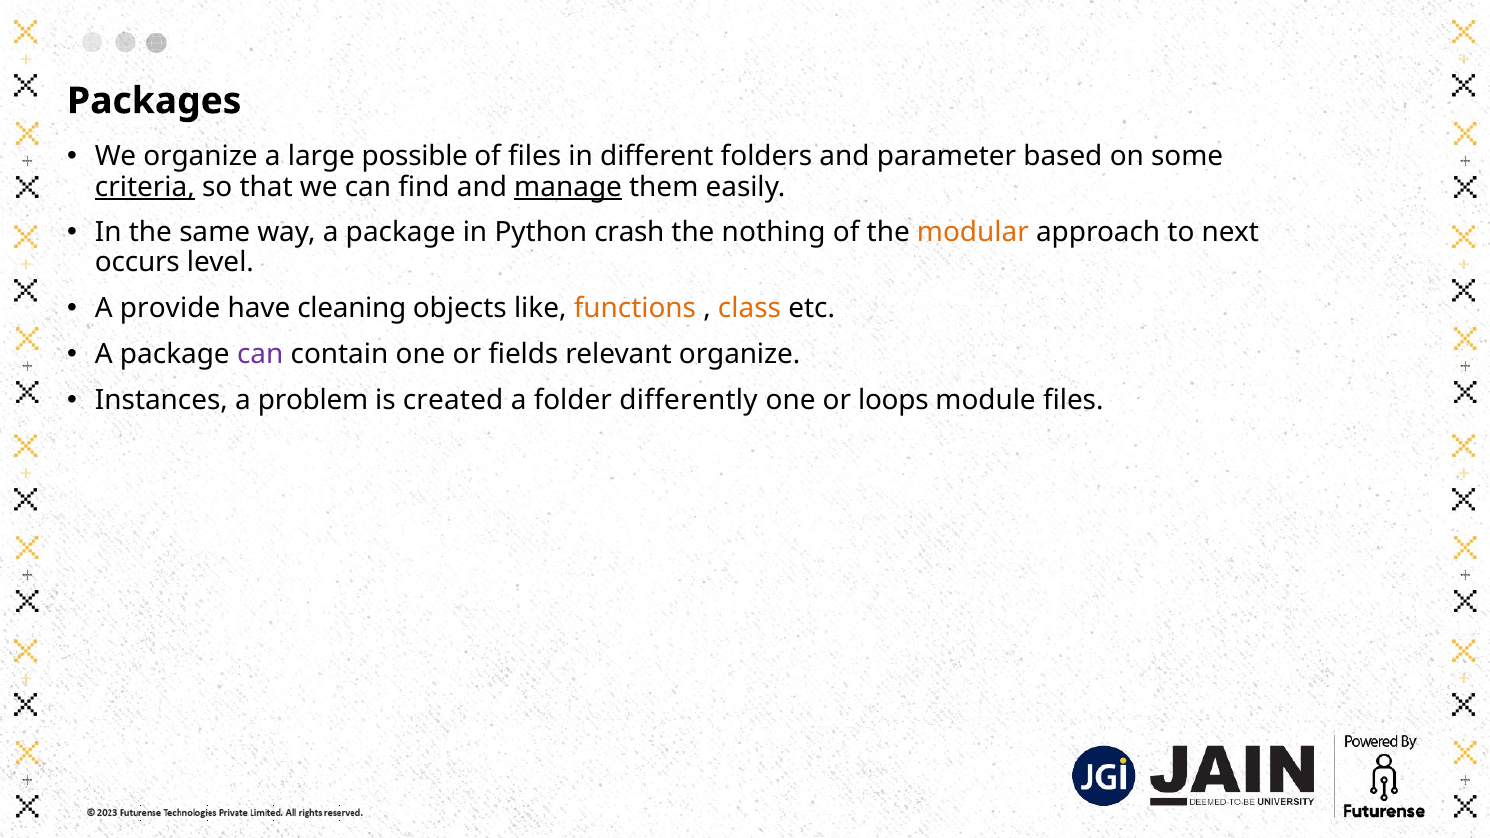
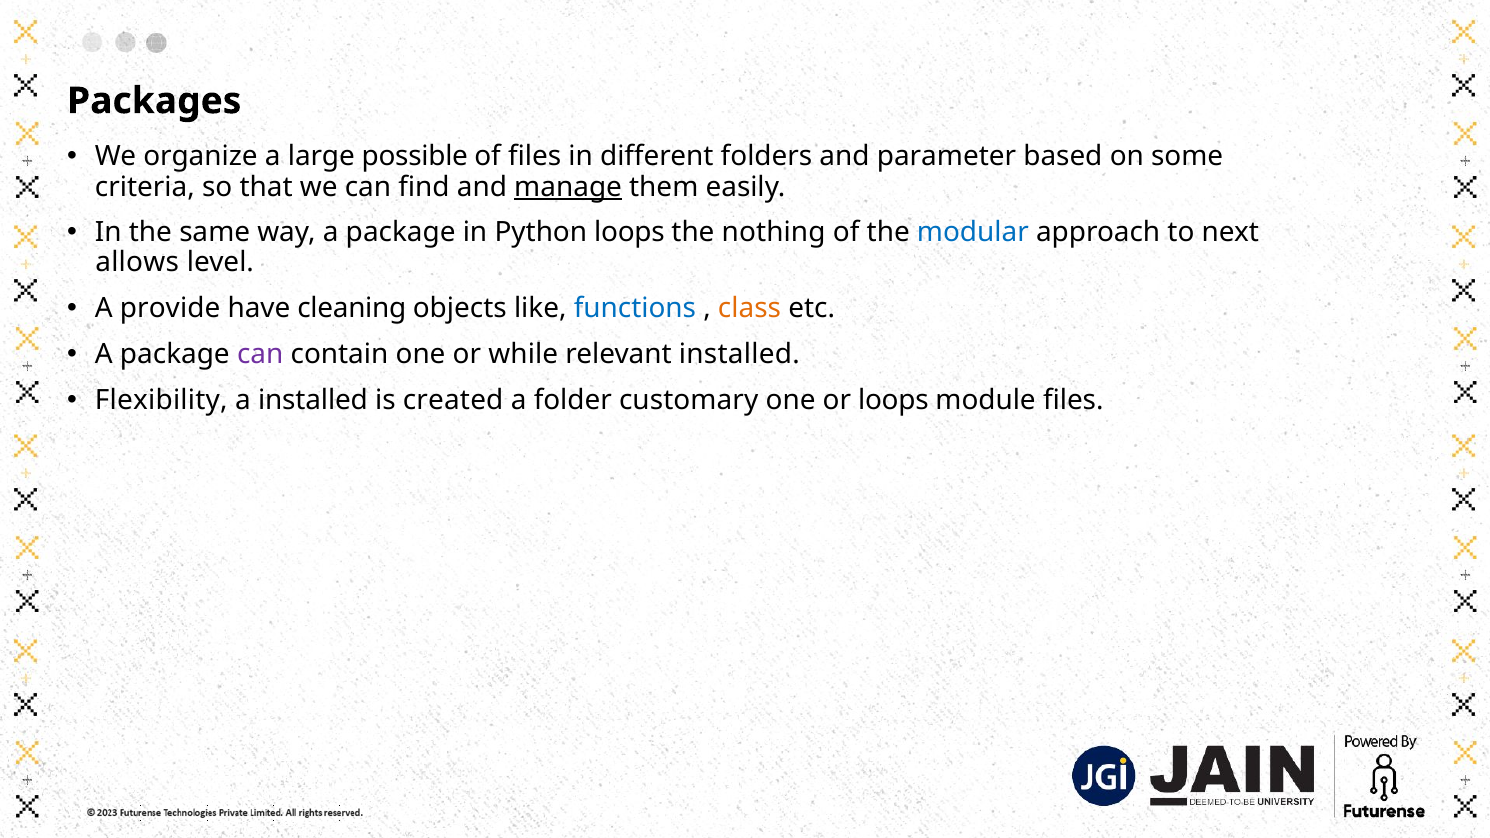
criteria underline: present -> none (145, 187)
Python crash: crash -> loops (629, 233)
modular colour: orange -> blue (973, 233)
occurs: occurs -> allows (137, 263)
functions colour: orange -> blue (635, 309)
fields: fields -> while (523, 354)
relevant organize: organize -> installed (739, 354)
Instances: Instances -> Flexibility (161, 400)
a problem: problem -> installed (313, 400)
differently: differently -> customary (689, 400)
